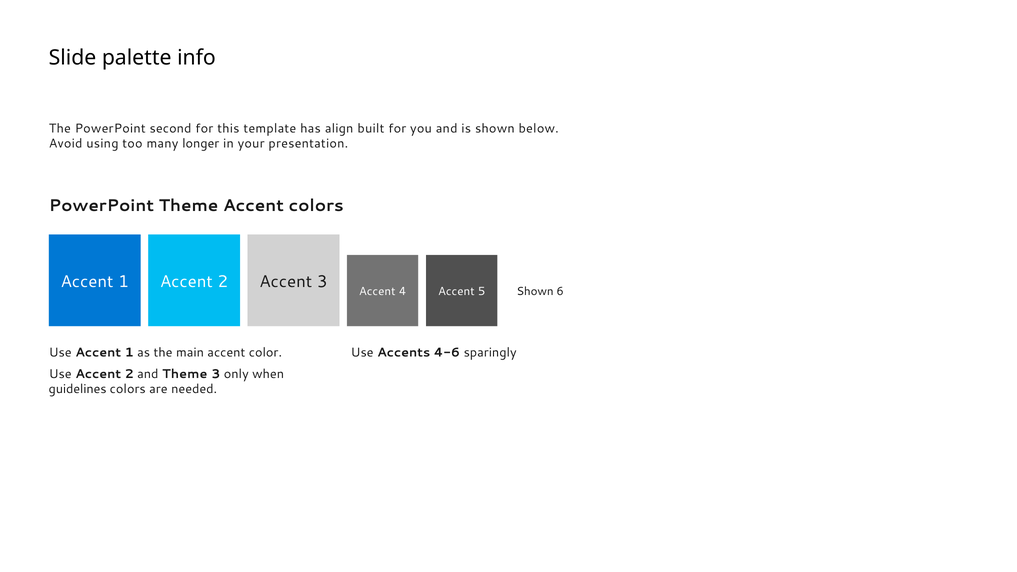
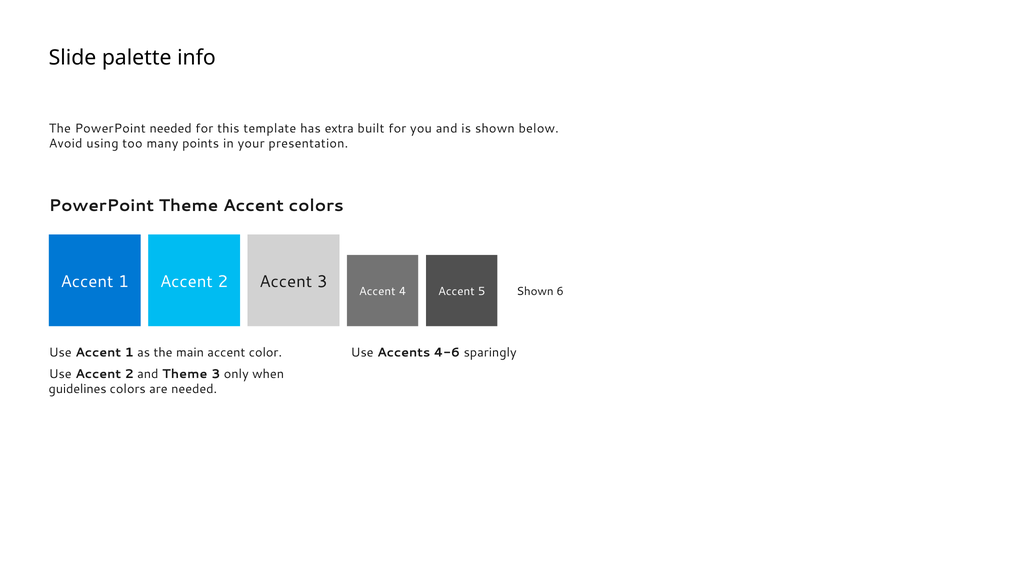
PowerPoint second: second -> needed (171, 128)
align: align -> extra (339, 128)
longer: longer -> points (201, 144)
